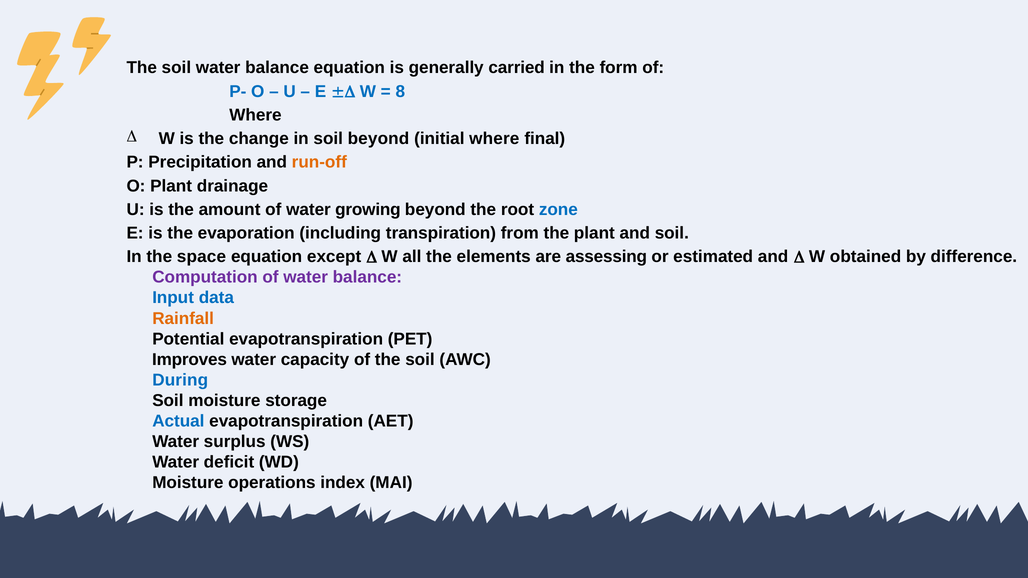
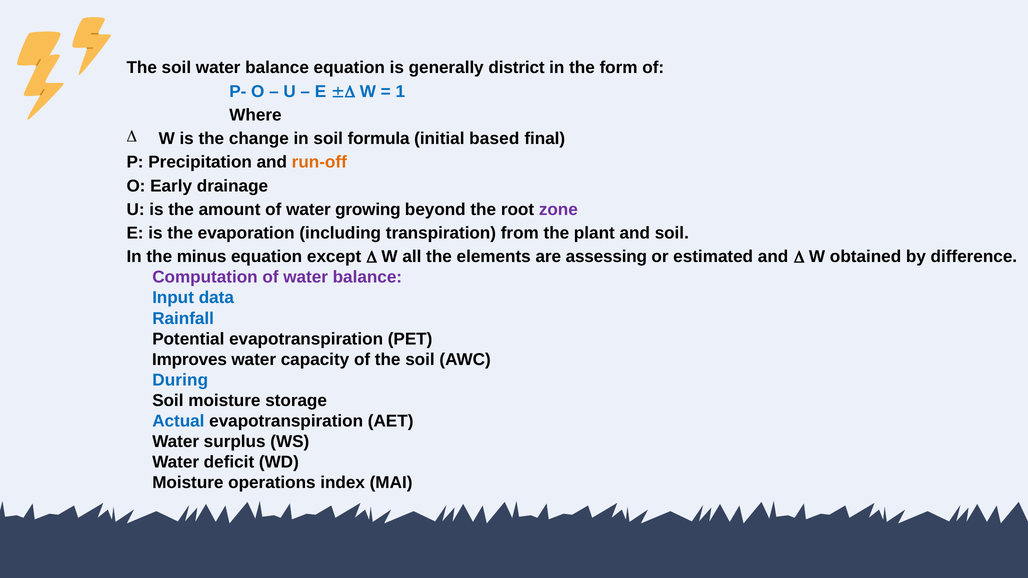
carried: carried -> district (517, 68)
8: 8 -> 1 (400, 91)
soil beyond: beyond -> formula (379, 139)
initial where: where -> based (494, 139)
O Plant: Plant -> Early (171, 186)
zone colour: blue -> purple (558, 210)
space: space -> minus (202, 257)
Rainfall colour: orange -> blue (183, 319)
